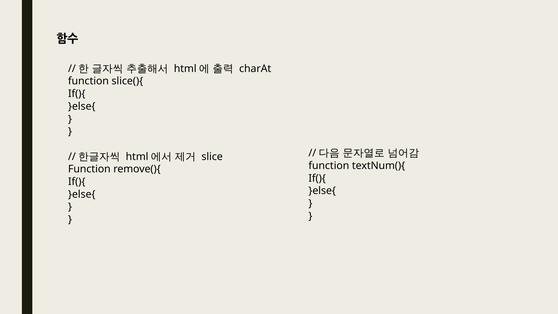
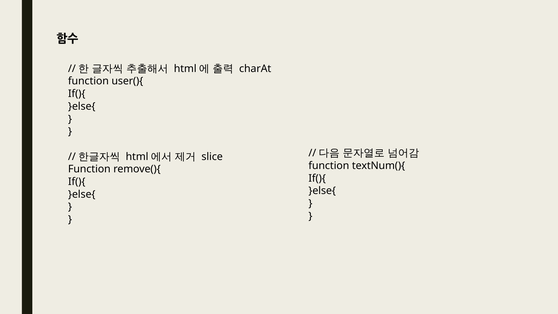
slice(){: slice(){ -> user(){ (127, 81)
